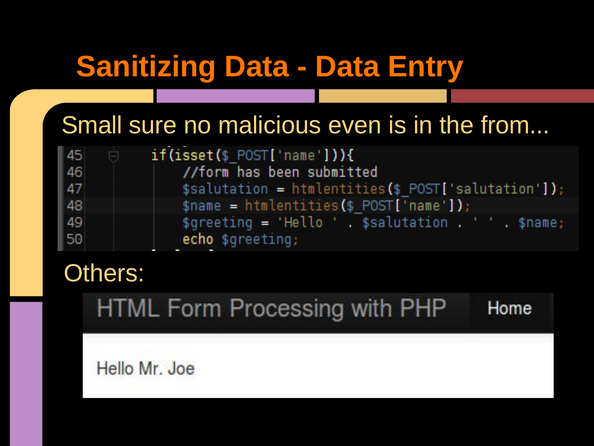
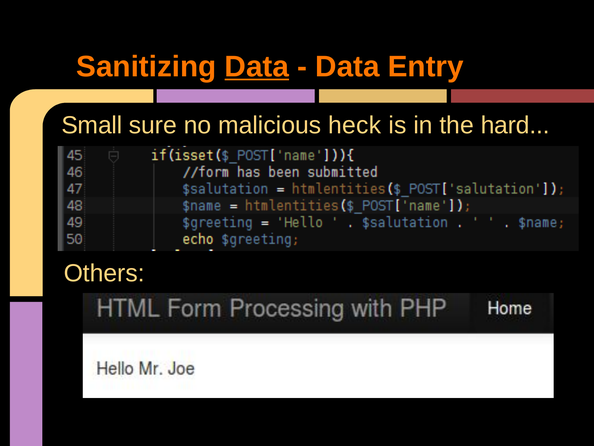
Data underline: none -> present (257, 67)
even: even -> heck (355, 125)
from: from -> hard (515, 125)
